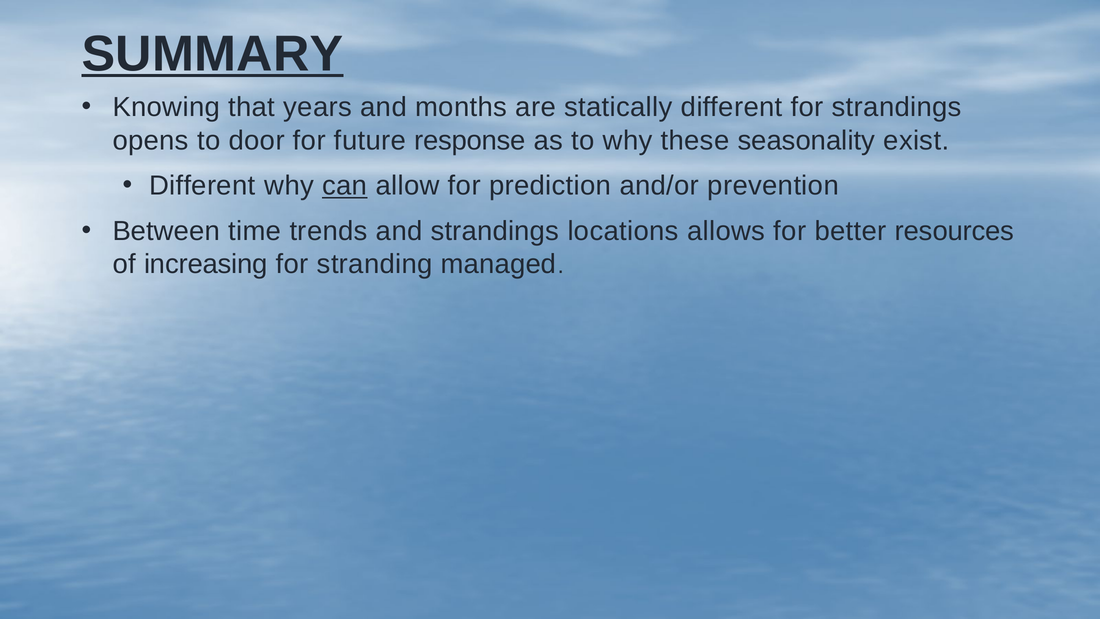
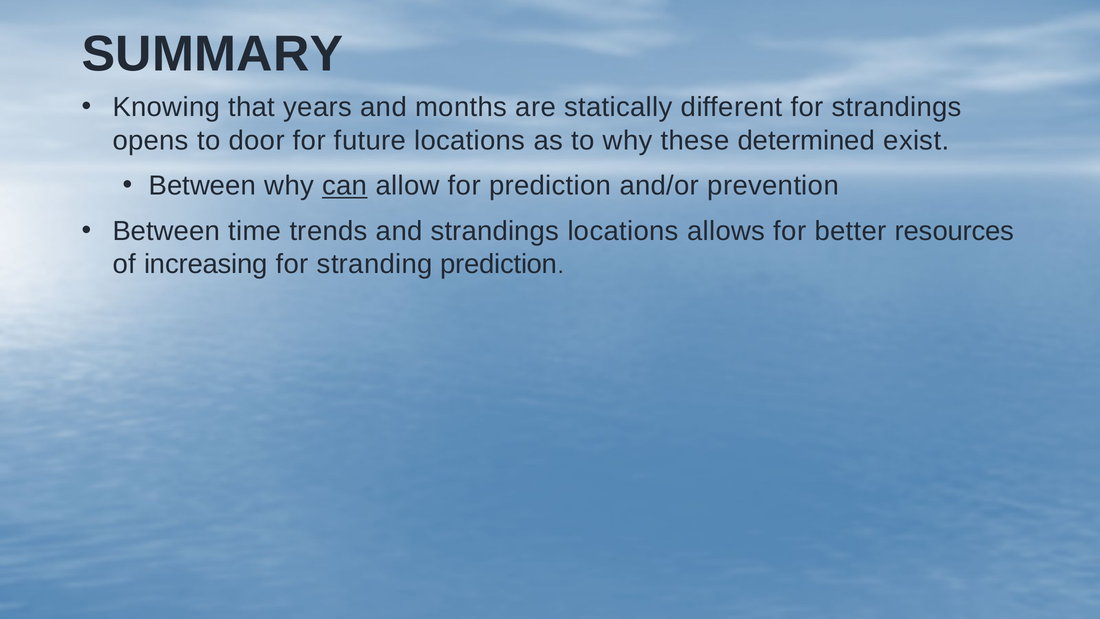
SUMMARY underline: present -> none (212, 54)
future response: response -> locations (470, 140)
seasonality: seasonality -> determined (806, 140)
Different: Different -> Between (202, 186)
stranding managed: managed -> prediction (499, 264)
